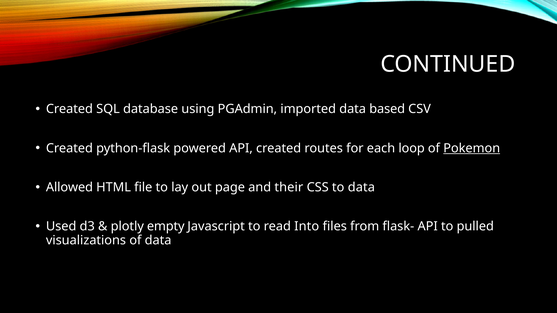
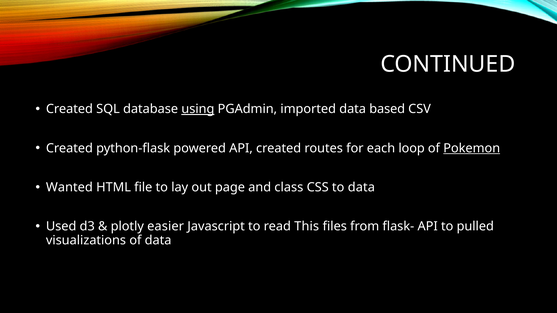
using underline: none -> present (198, 109)
Allowed: Allowed -> Wanted (69, 187)
their: their -> class (289, 187)
empty: empty -> easier (166, 227)
Into: Into -> This (307, 227)
